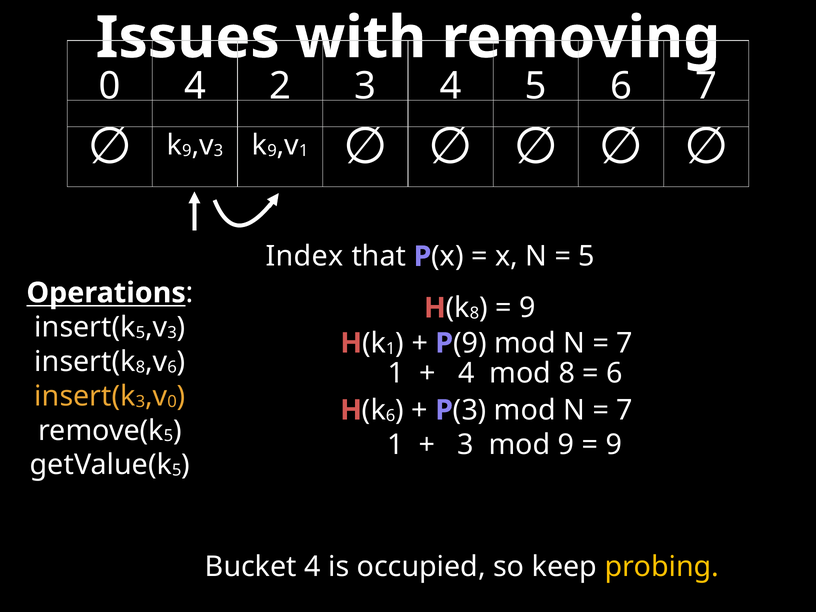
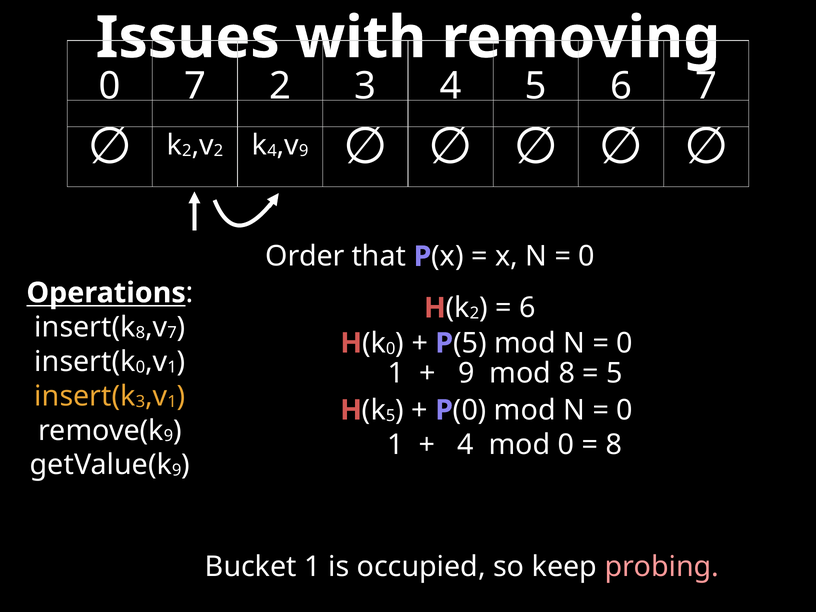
0 4: 4 -> 7 (195, 86)
9: 9 -> 2 (187, 151)
3: 3 -> 2 (218, 151)
9: 9 -> 4 (272, 151)
1: 1 -> 9 (304, 151)
Index: Index -> Order (305, 256)
5: 5 -> 0 (587, 256)
8: 8 -> 2 (474, 313)
9: 9 -> 6 (527, 308)
5: 5 -> 8 (140, 333)
3: 3 -> 7 (172, 333)
1: 1 -> 0 (391, 349)
9: 9 -> 5 (470, 343)
7: 7 -> 0 (625, 343)
8: 8 -> 0 (140, 367)
6: 6 -> 1 (172, 367)
4: 4 -> 9 (466, 373)
6: 6 -> 5 (614, 373)
0: 0 -> 1 (172, 402)
6: 6 -> 5 (391, 416)
3: 3 -> 0 (470, 410)
7: 7 -> 0 (625, 410)
5: 5 -> 9 (169, 436)
3: 3 -> 4 (466, 445)
mod 9: 9 -> 0 (566, 445)
9: 9 -> 8 (614, 445)
5: 5 -> 9 (177, 470)
Bucket 4: 4 -> 1 (313, 567)
probing colour: yellow -> pink (662, 567)
